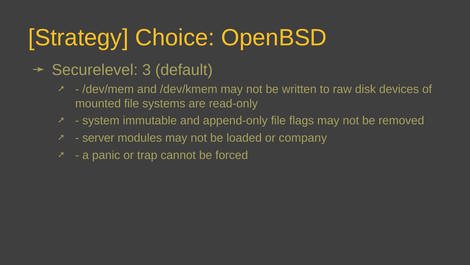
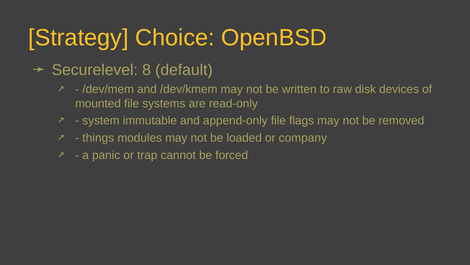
3: 3 -> 8 (147, 70)
server: server -> things (98, 138)
